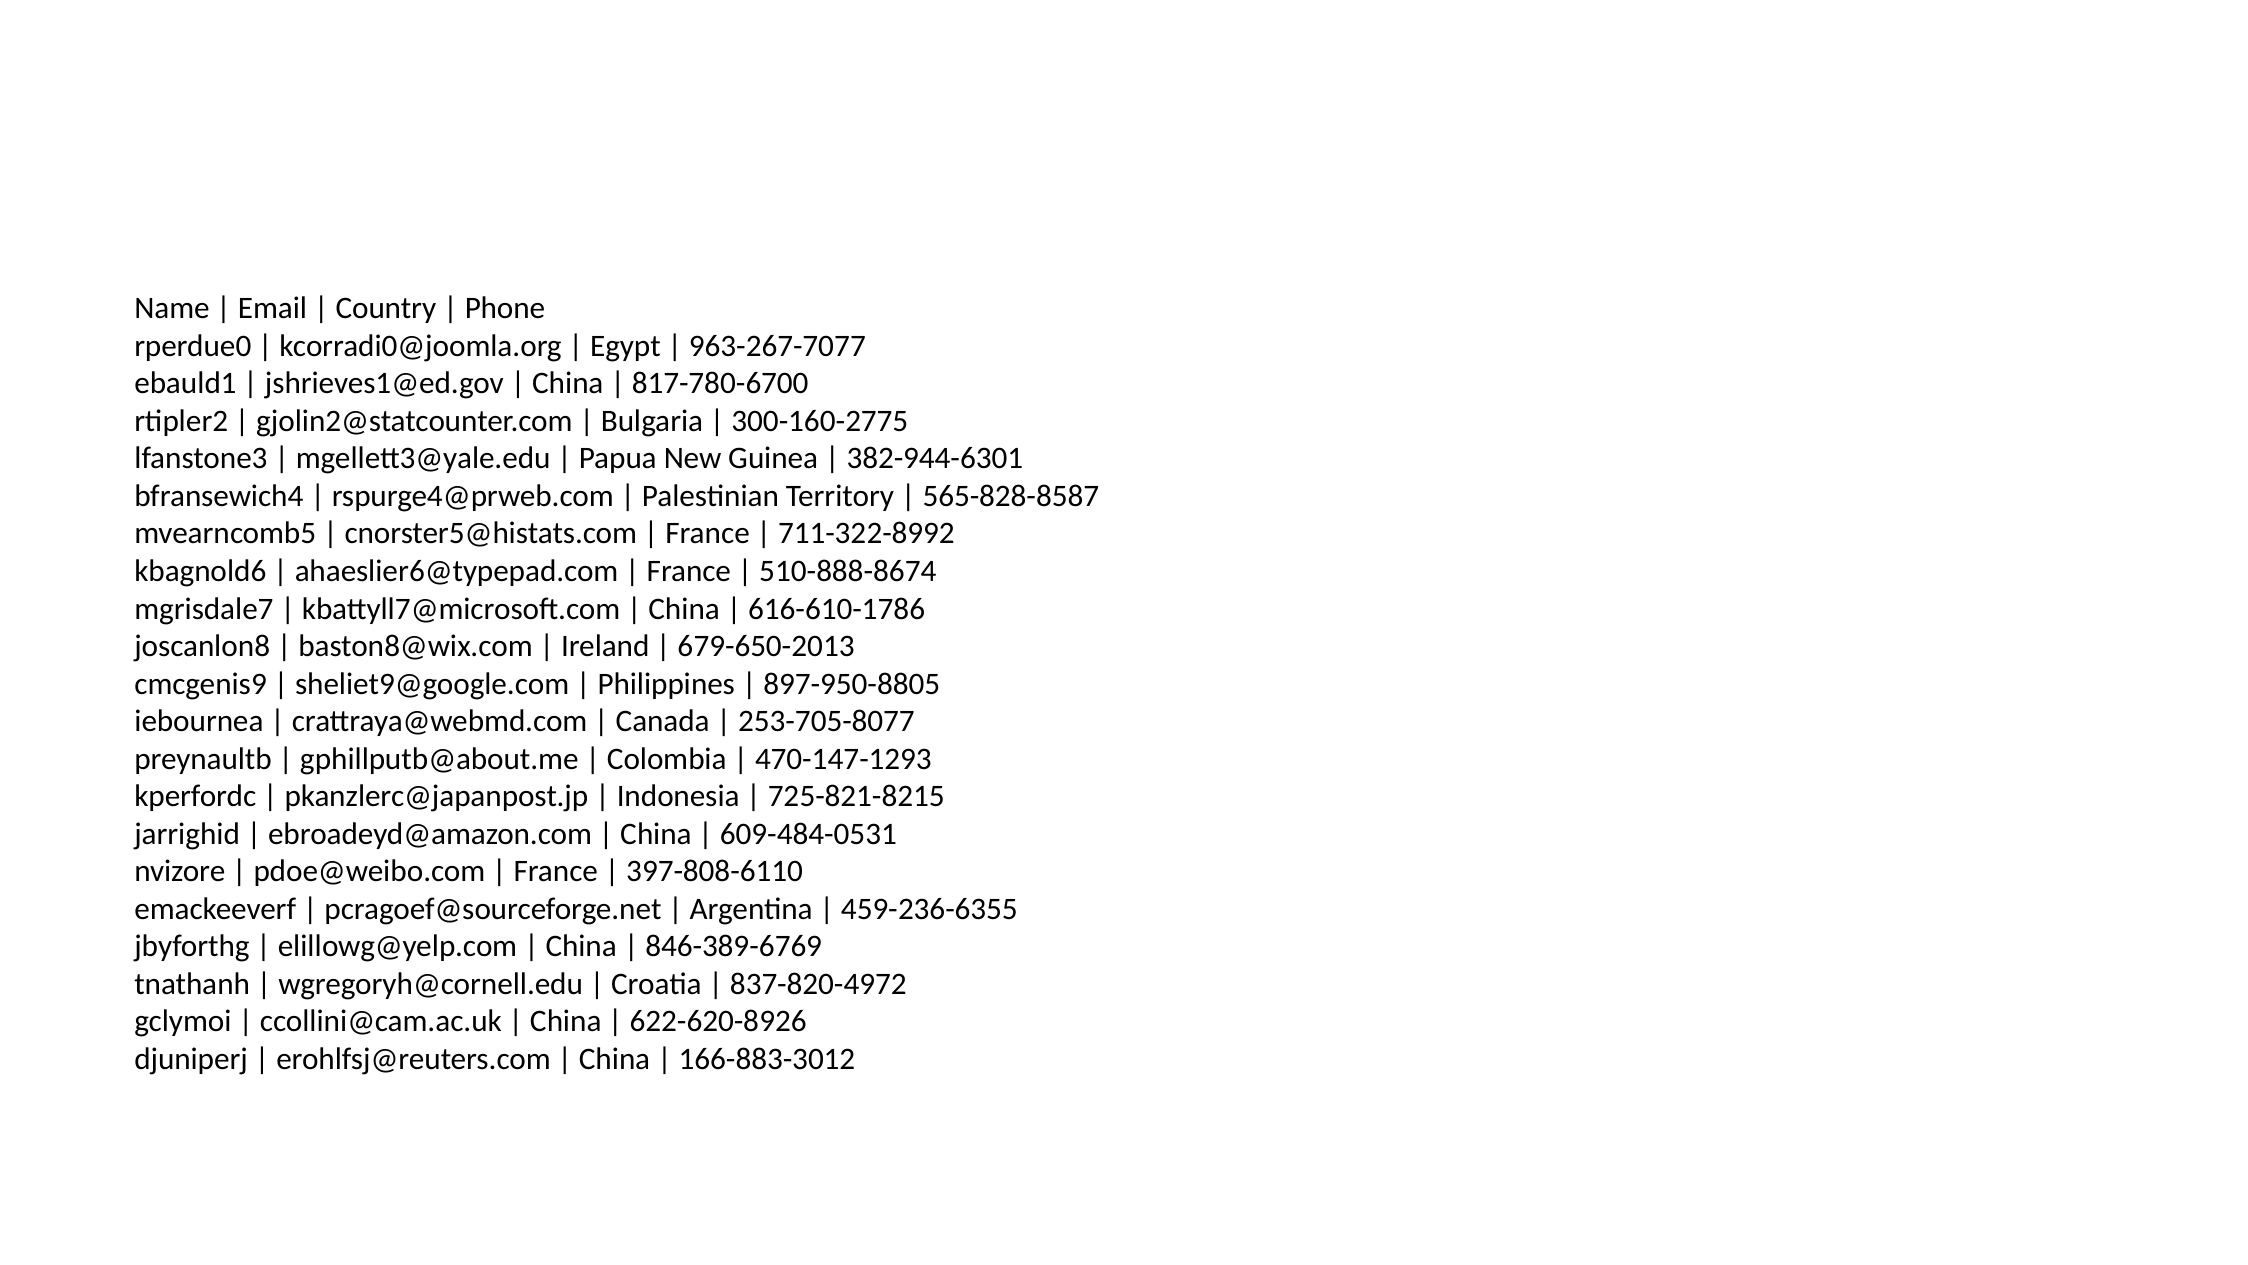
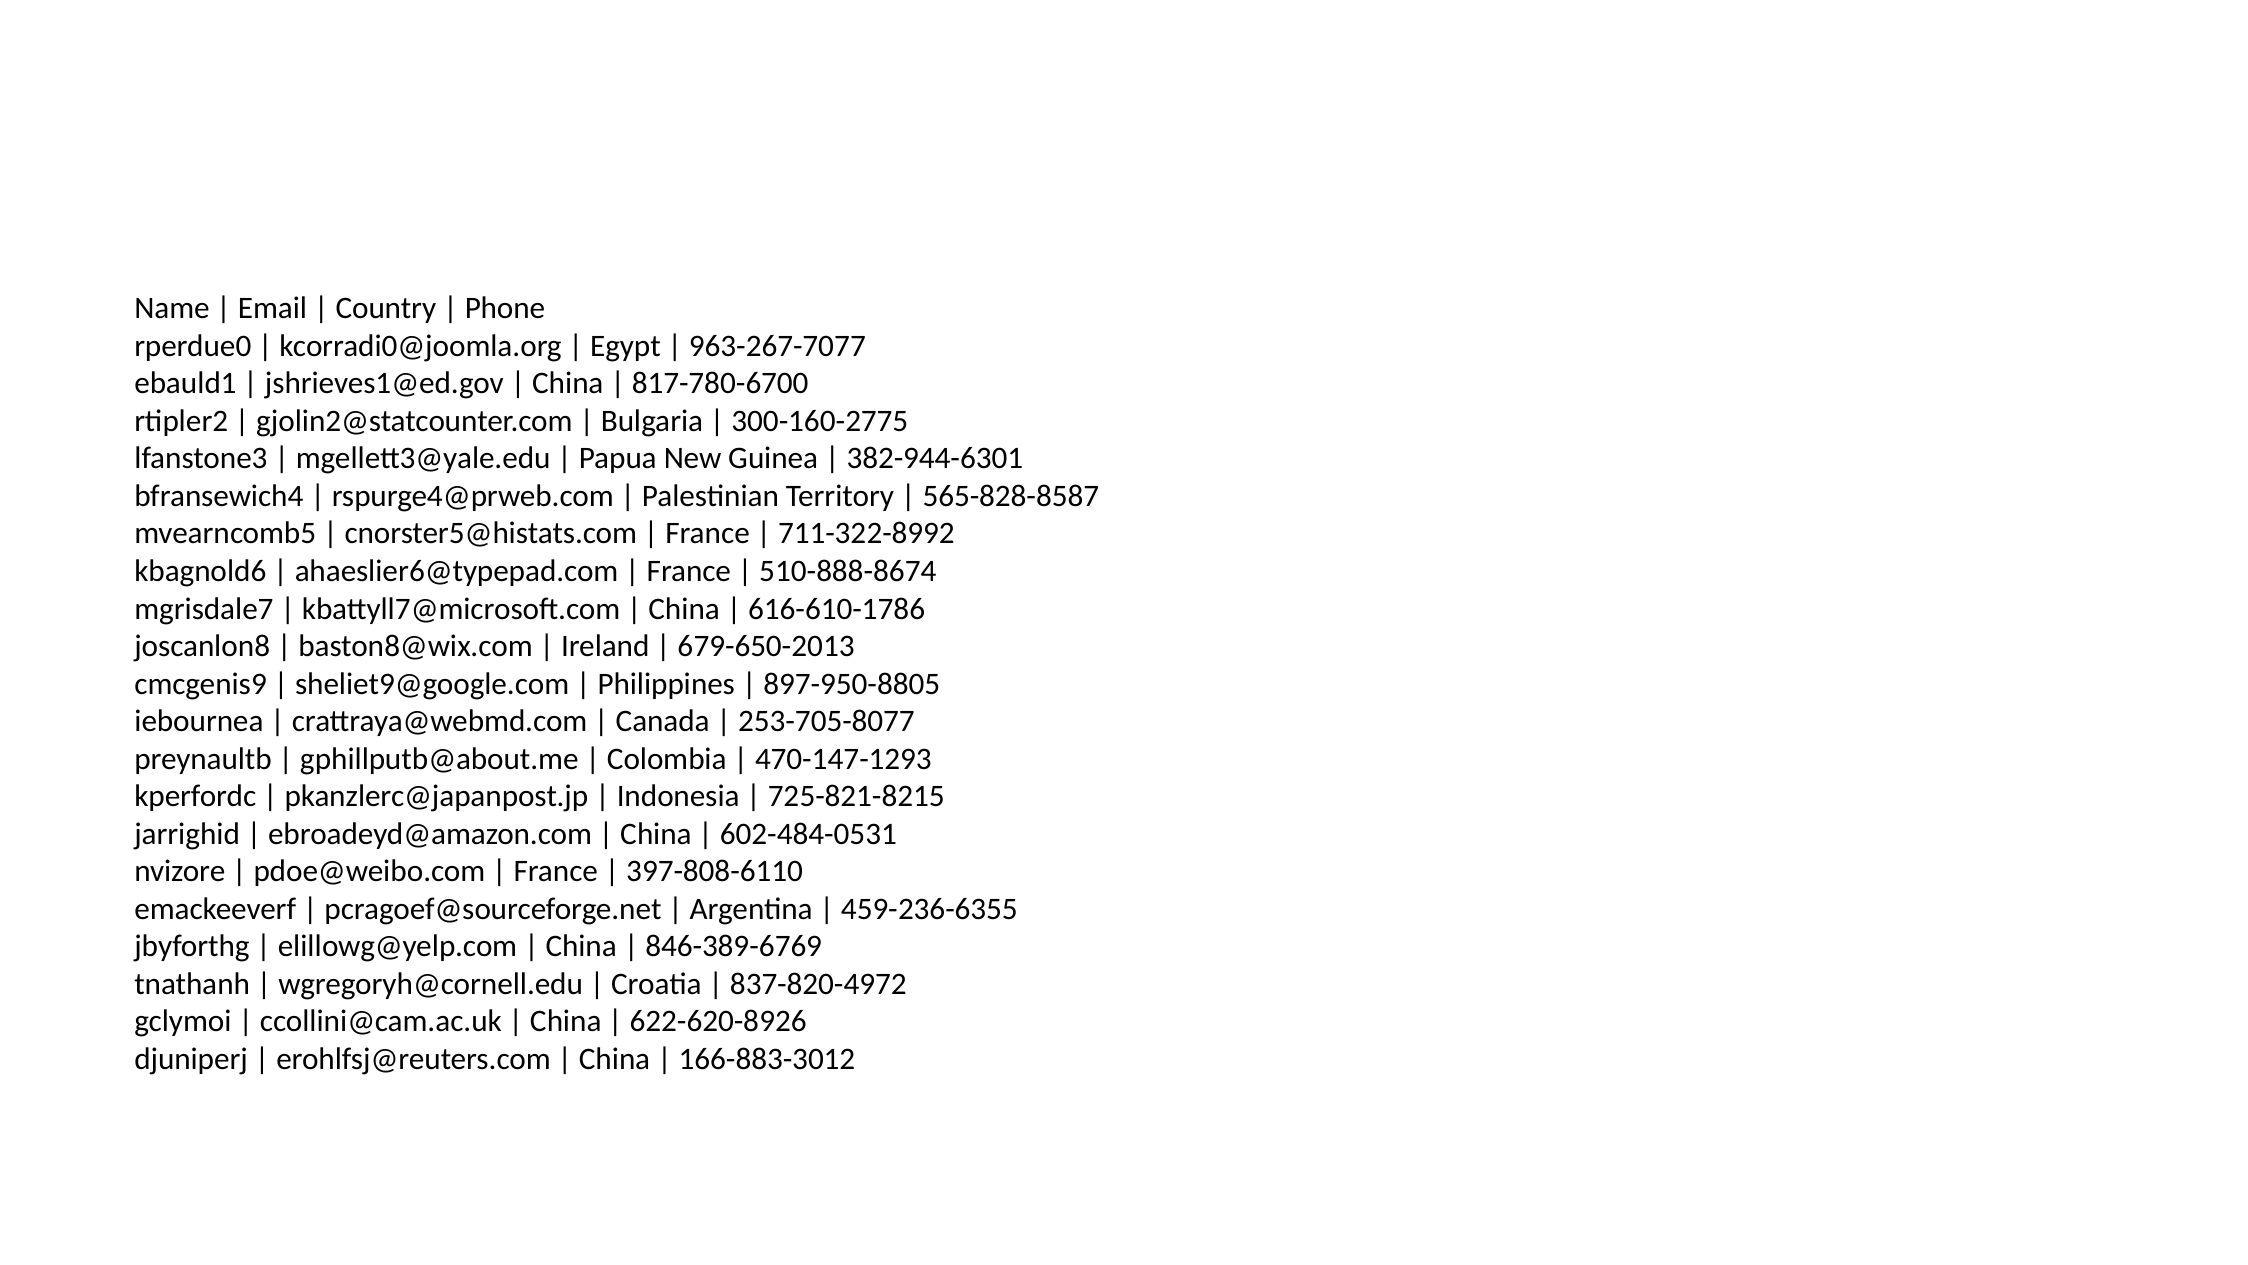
609-484-0531: 609-484-0531 -> 602-484-0531 (808, 834)
